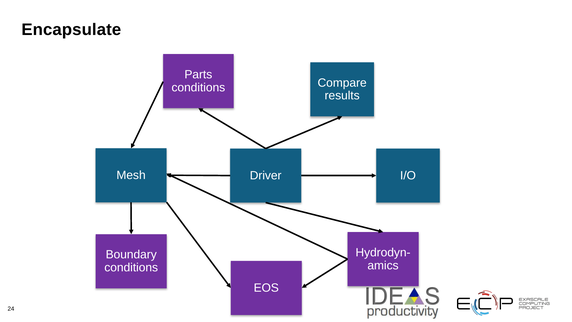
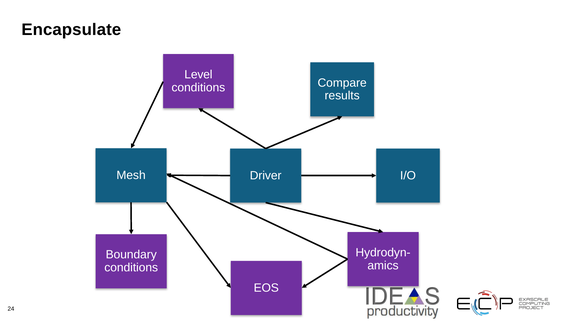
Parts: Parts -> Level (198, 75)
